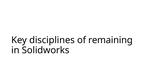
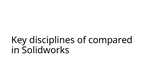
remaining: remaining -> compared (110, 40)
